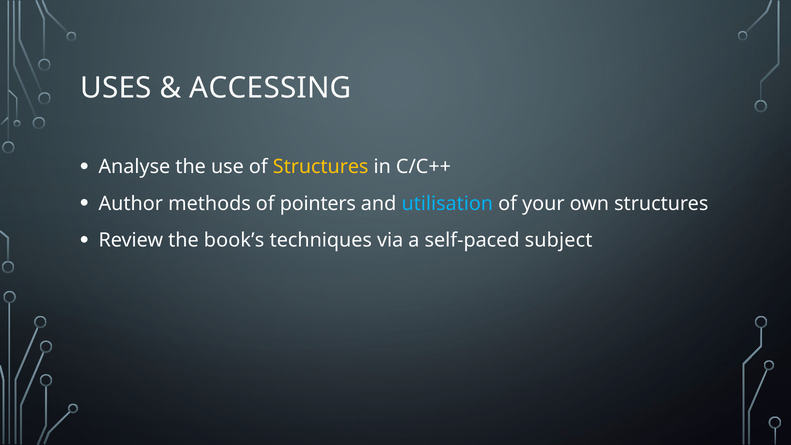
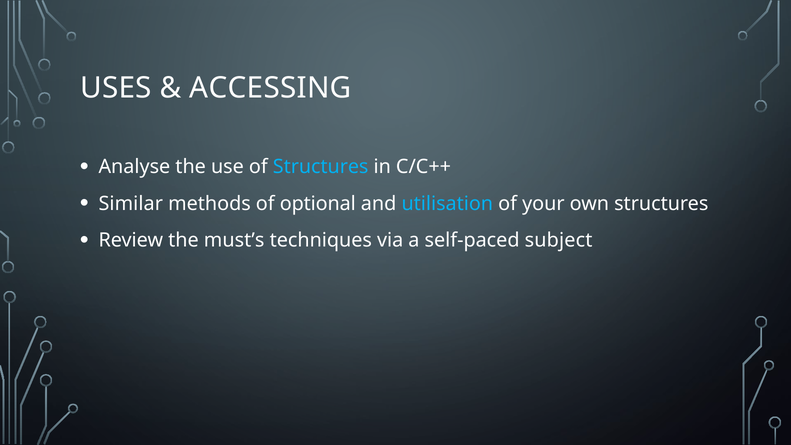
Structures colour: yellow -> light blue (321, 167)
Author: Author -> Similar (131, 204)
pointers: pointers -> optional (318, 204)
book’s: book’s -> must’s (234, 240)
